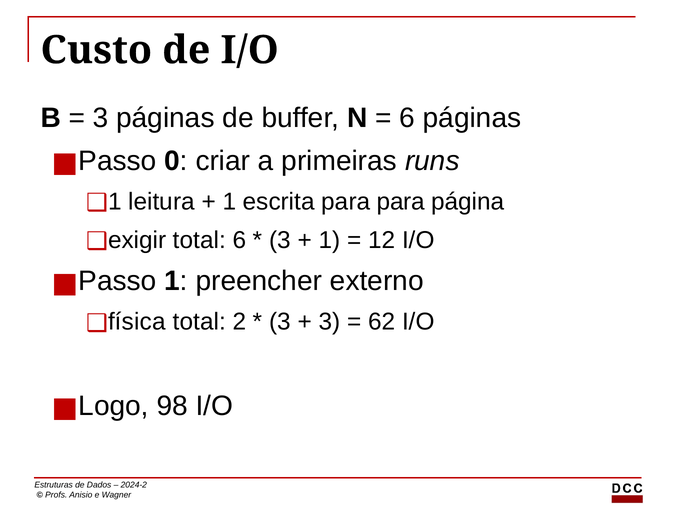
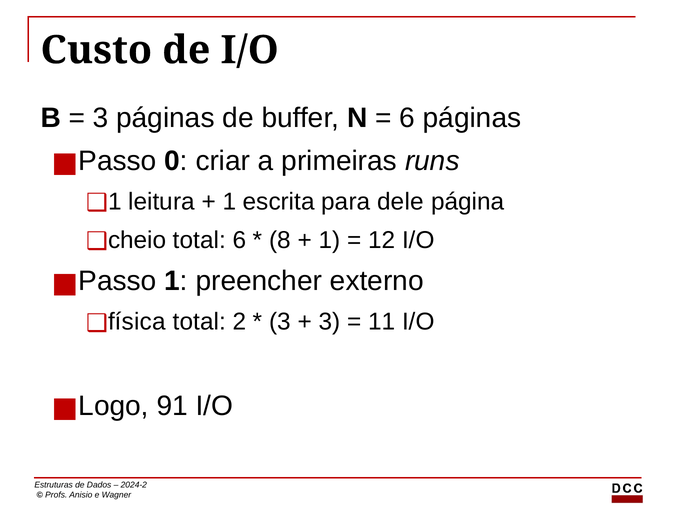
para para: para -> dele (401, 202)
exigir: exigir -> cheio (137, 240)
3: 3 -> 8 (280, 240)
62: 62 -> 11 (382, 322)
98: 98 -> 91 (172, 406)
